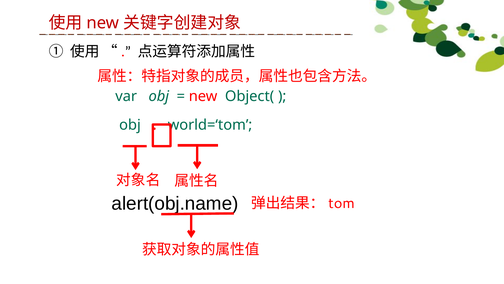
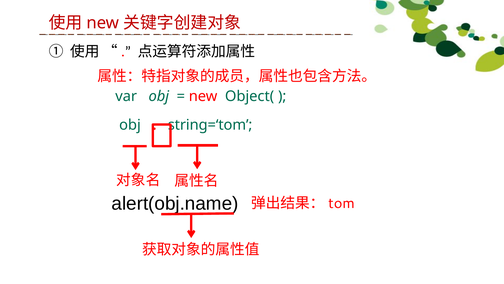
world=‘tom: world=‘tom -> string=‘tom (210, 125)
